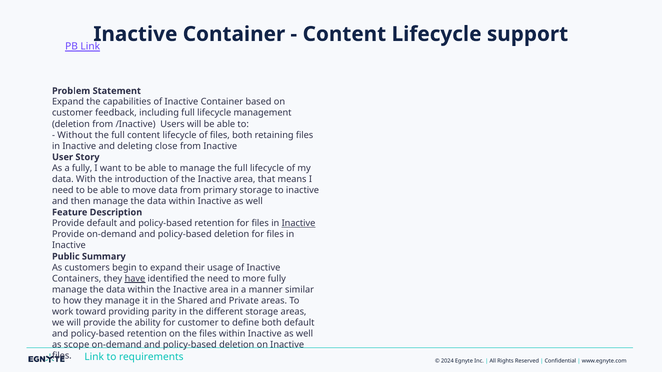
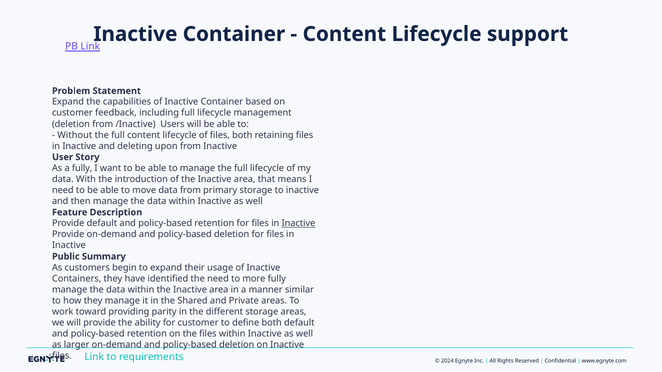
close: close -> upon (166, 146)
have underline: present -> none (135, 279)
scope: scope -> larger (77, 345)
